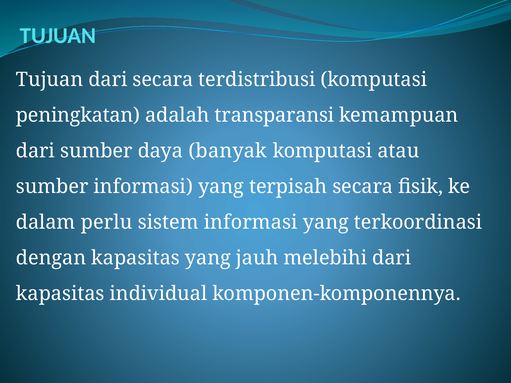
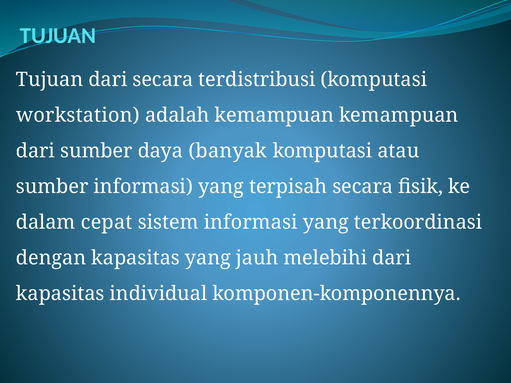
peningkatan: peningkatan -> workstation (78, 115)
adalah transparansi: transparansi -> kemampuan (274, 115)
perlu: perlu -> cepat (107, 222)
